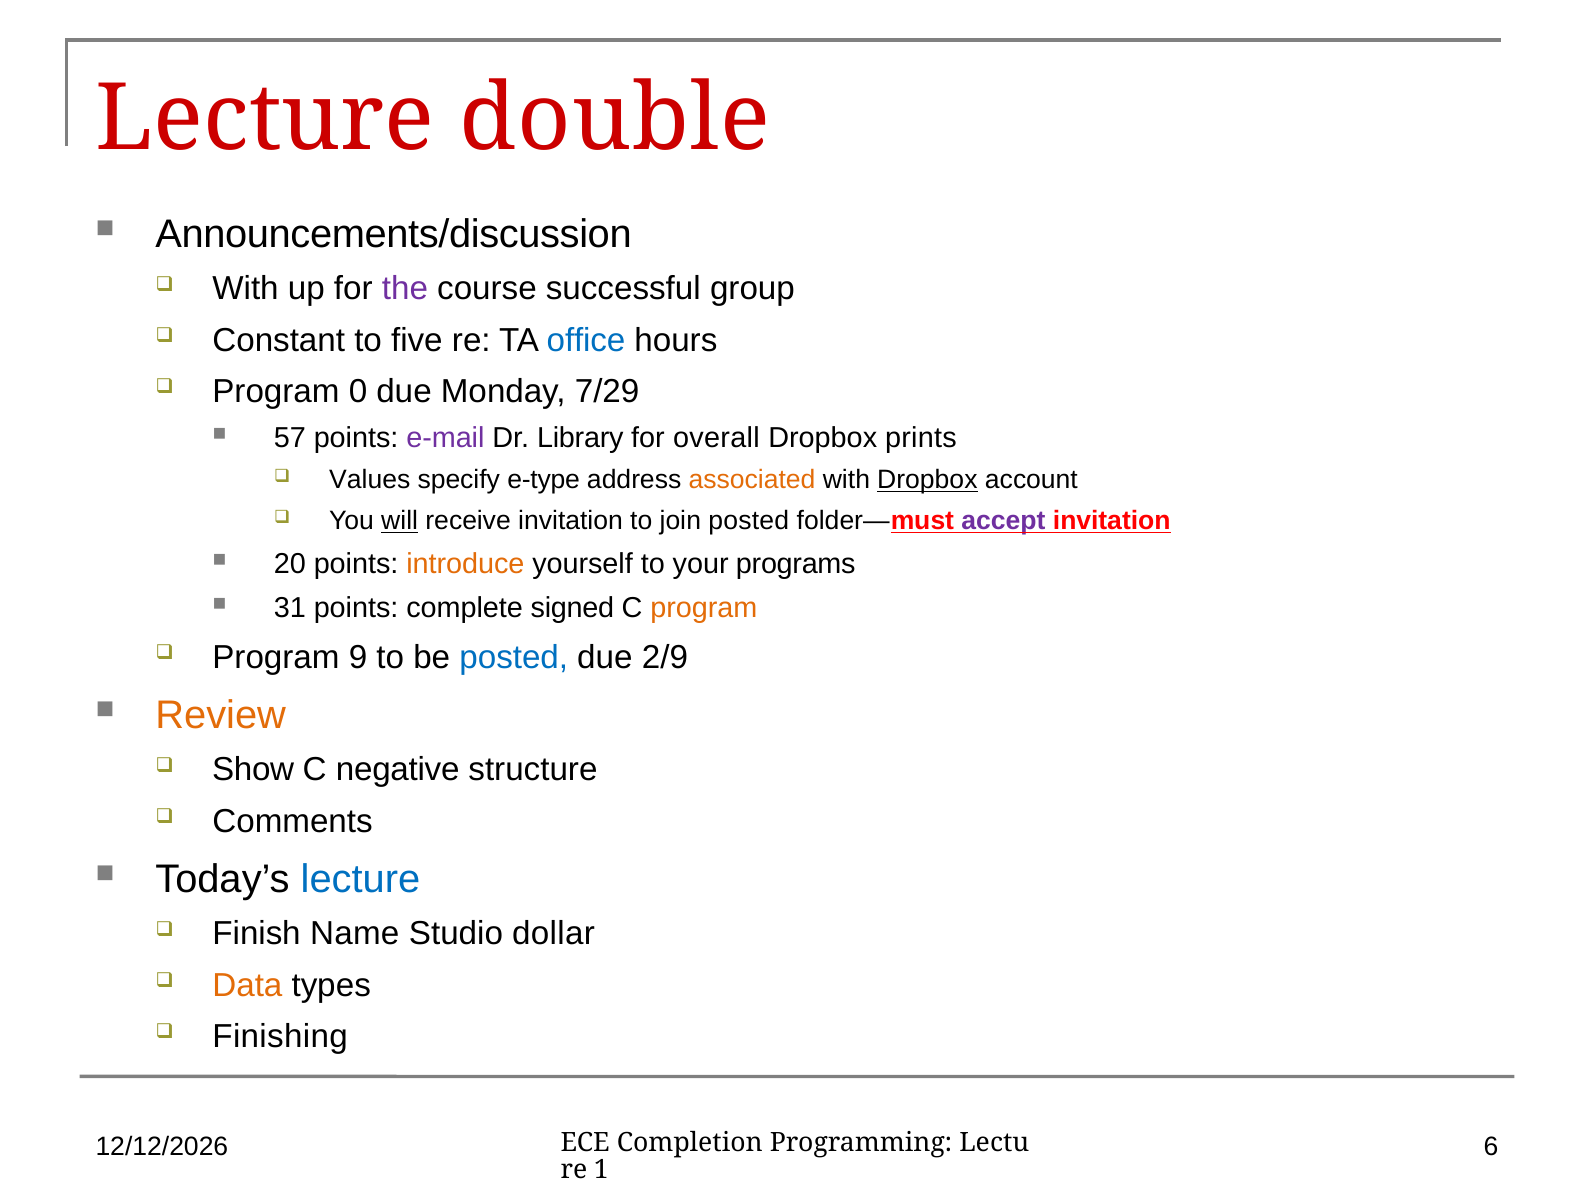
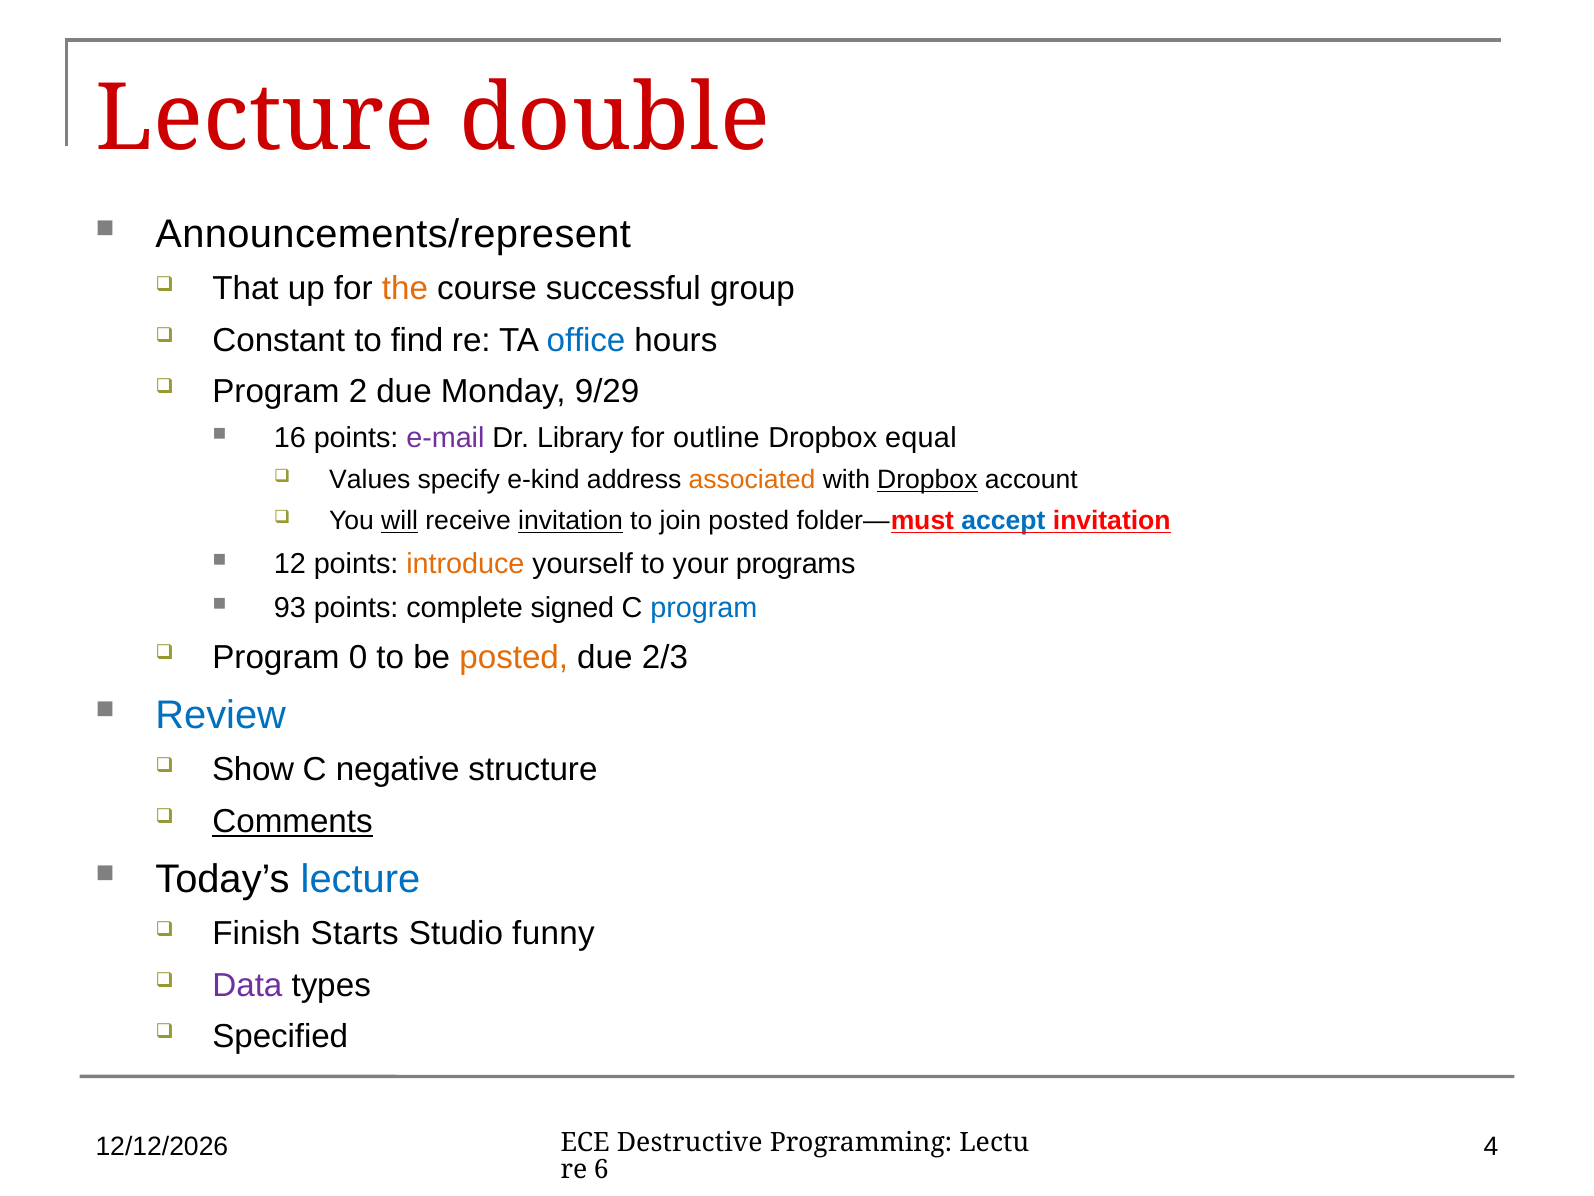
Announcements/discussion: Announcements/discussion -> Announcements/represent (393, 234)
With: With -> That (246, 289)
the colour: purple -> orange (405, 289)
five: five -> find (417, 340)
0: 0 -> 2 (358, 391)
7/29: 7/29 -> 9/29 (607, 391)
57: 57 -> 16 (290, 438)
overall: overall -> outline (716, 438)
prints: prints -> equal (921, 438)
e-type: e-type -> e-kind (544, 480)
invitation underline: none -> present (571, 521)
accept colour: purple -> blue (1003, 521)
20: 20 -> 12 (290, 564)
31: 31 -> 93 (290, 608)
program colour: orange -> blue (704, 608)
9: 9 -> 0 (358, 657)
posted colour: blue -> orange (514, 657)
2/9: 2/9 -> 2/3 (665, 657)
Review colour: orange -> blue (221, 715)
Comments underline: none -> present (293, 821)
Name: Name -> Starts (355, 933)
dollar: dollar -> funny (553, 933)
Data colour: orange -> purple (247, 985)
Finishing: Finishing -> Specified (280, 1036)
6: 6 -> 4 (1491, 1146)
Completion: Completion -> Destructive (690, 1143)
1: 1 -> 6 (601, 1169)
